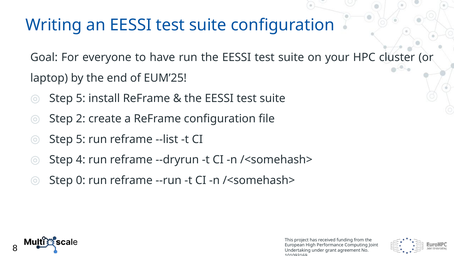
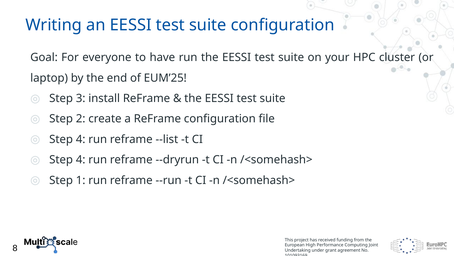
5: 5 -> 3 (81, 98)
5: 5 -> 4 (81, 139)
0: 0 -> 1 (81, 180)
